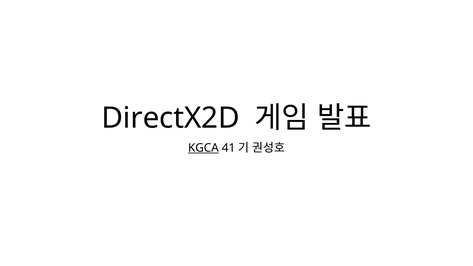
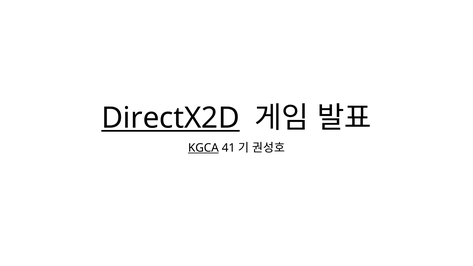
DirectX2D underline: none -> present (171, 118)
